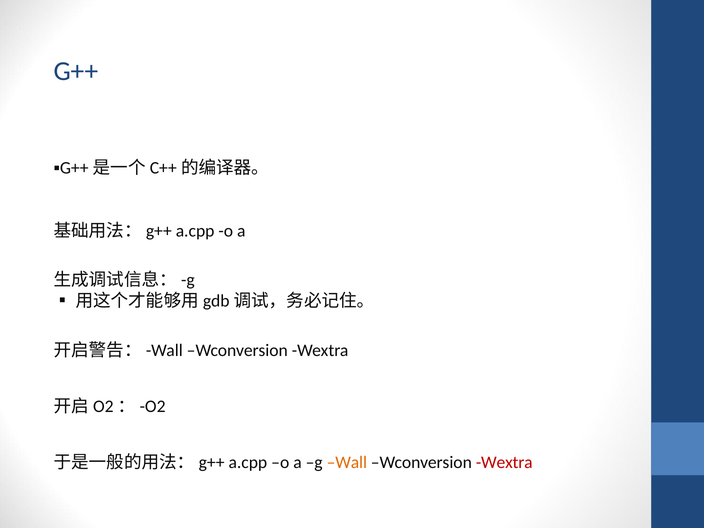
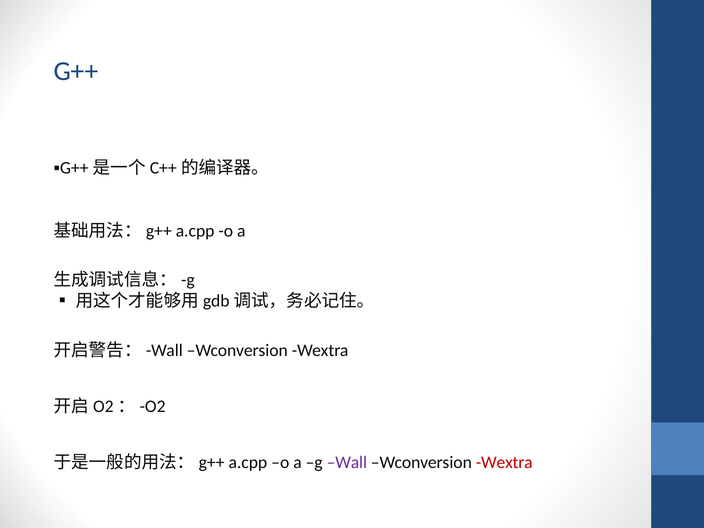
Wall colour: orange -> purple (347, 462)
